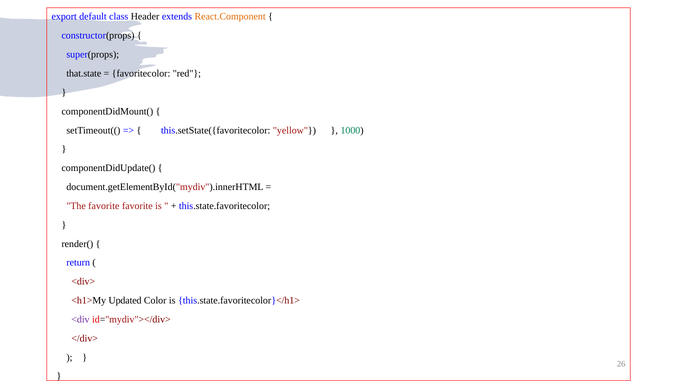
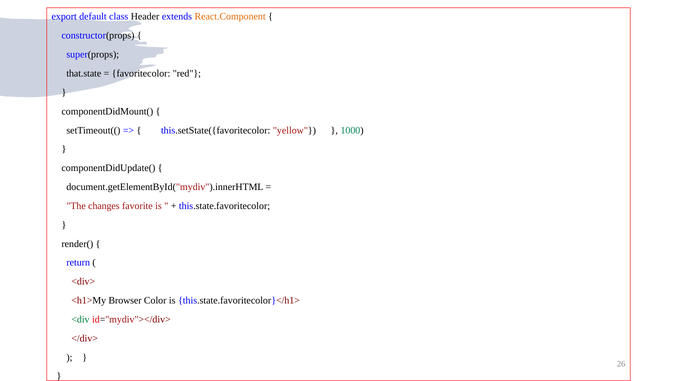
The favorite: favorite -> changes (104, 206)
Updated: Updated -> Browser (125, 300)
<div colour: purple -> green (80, 319)
